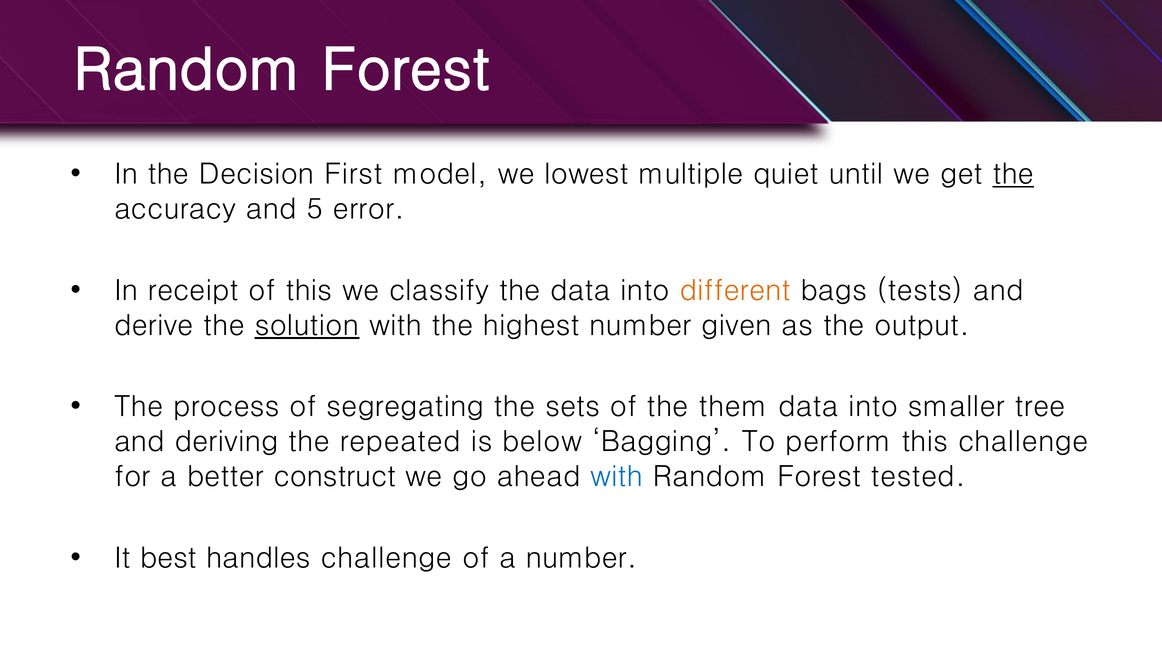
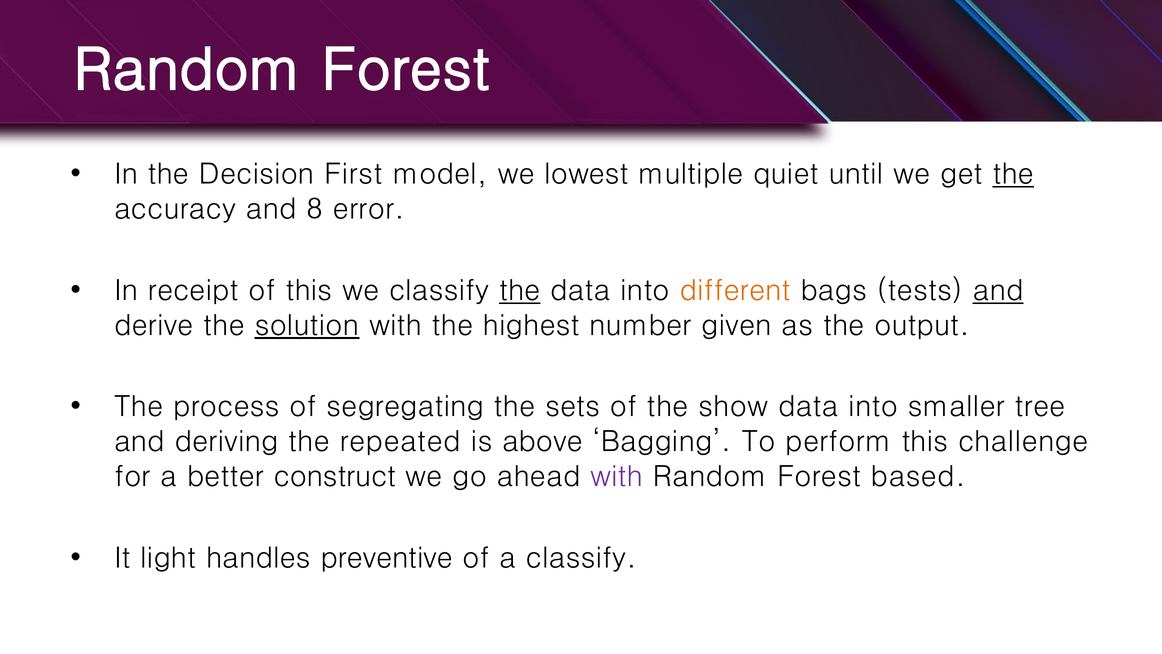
5: 5 -> 8 (315, 209)
the underline: none -> present (520, 290)
and underline: none -> present (998, 290)
them: them -> show (733, 407)
below: below -> above (542, 442)
with colour: blue -> purple (617, 476)
tested: tested -> based (918, 476)
best: best -> light (168, 558)
handles challenge: challenge -> preventive (387, 558)
a number: number -> classify (582, 558)
